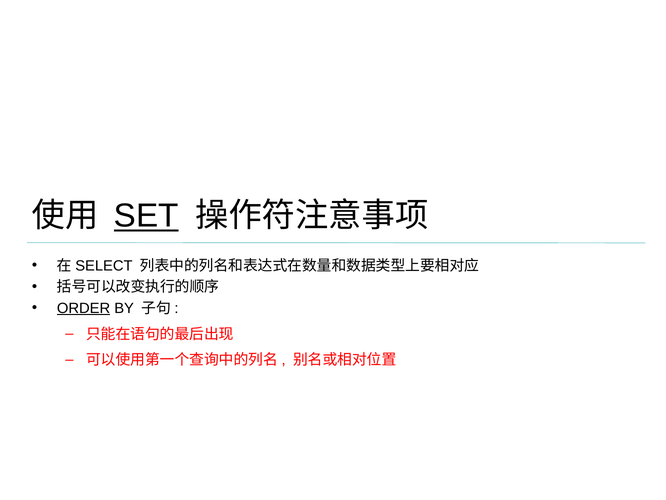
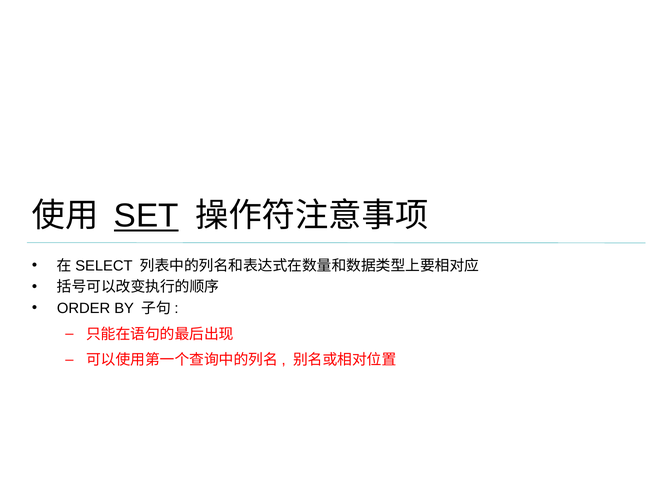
ORDER underline: present -> none (84, 308)
